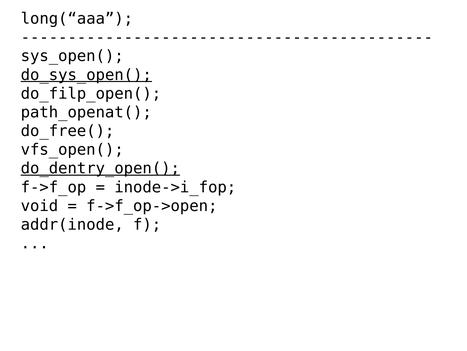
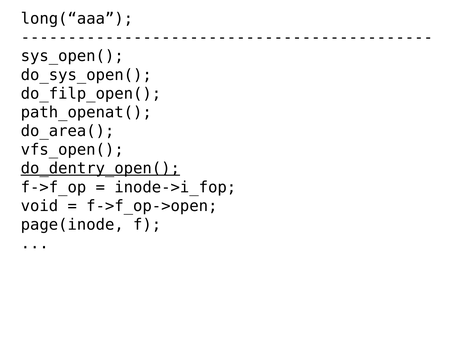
do_sys_open( underline: present -> none (86, 75)
do_free(: do_free( -> do_area( (68, 131)
addr(inode: addr(inode -> page(inode (72, 224)
